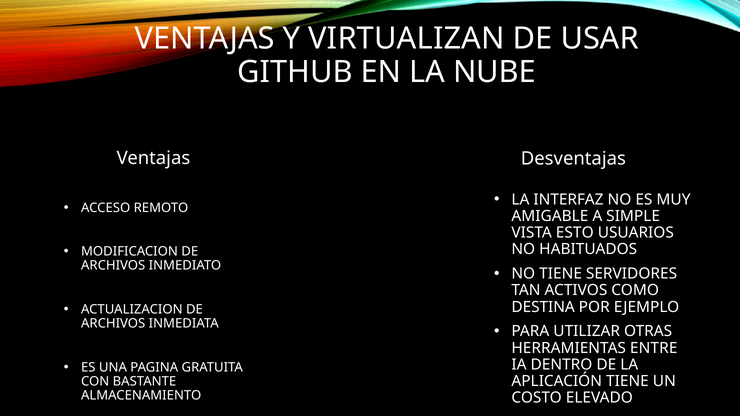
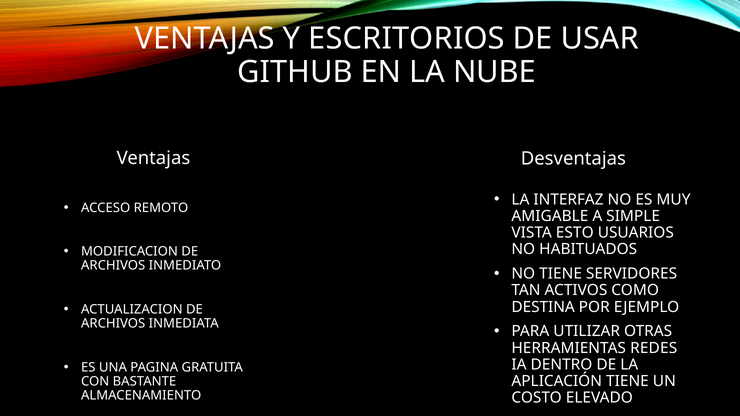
VIRTUALIZAN: VIRTUALIZAN -> ESCRITORIOS (407, 39)
ENTRE: ENTRE -> REDES (654, 348)
